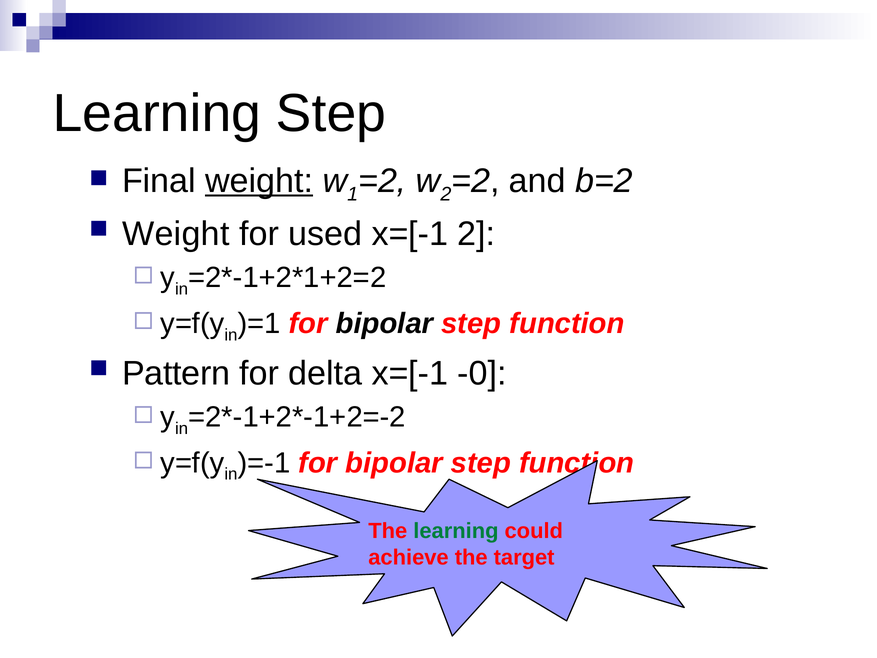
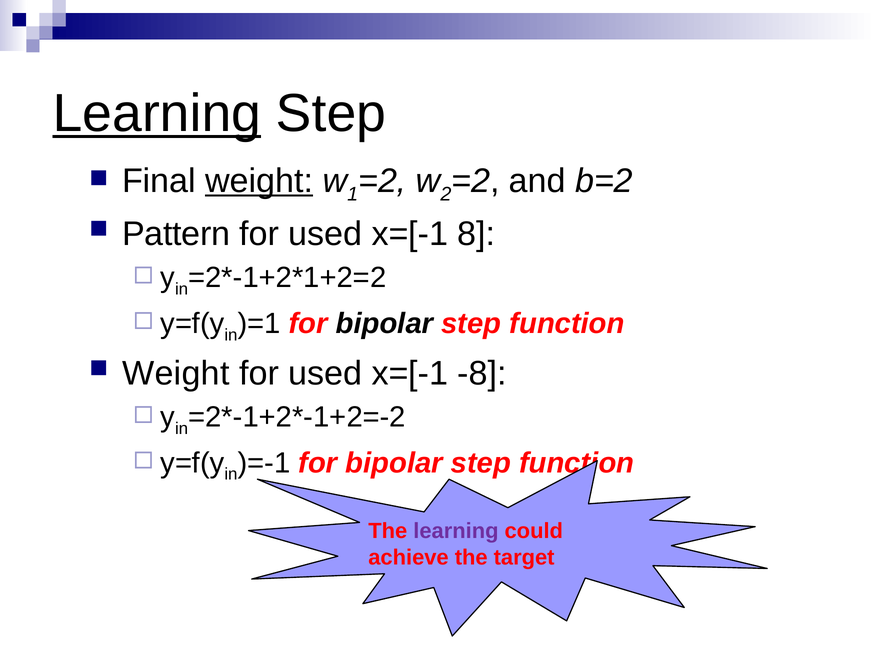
Learning underline: none -> present (157, 113)
Weight: Weight -> Pattern (176, 234)
x=[-1 2: 2 -> 8 (476, 234)
Pattern: Pattern -> Weight (176, 373)
delta: delta -> used (325, 373)
-0: -0 -> -8 (482, 373)
learning colour: green -> purple (456, 531)
